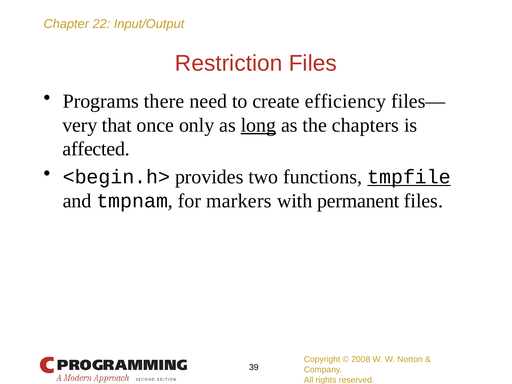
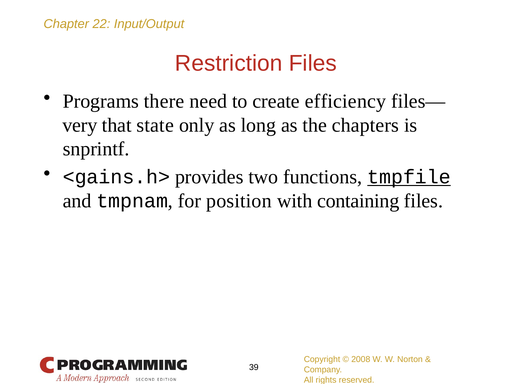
once: once -> state (155, 125)
long underline: present -> none (258, 125)
affected: affected -> snprintf (96, 149)
<begin.h>: <begin.h> -> <gains.h> (116, 177)
markers: markers -> position (239, 201)
permanent: permanent -> containing (358, 201)
